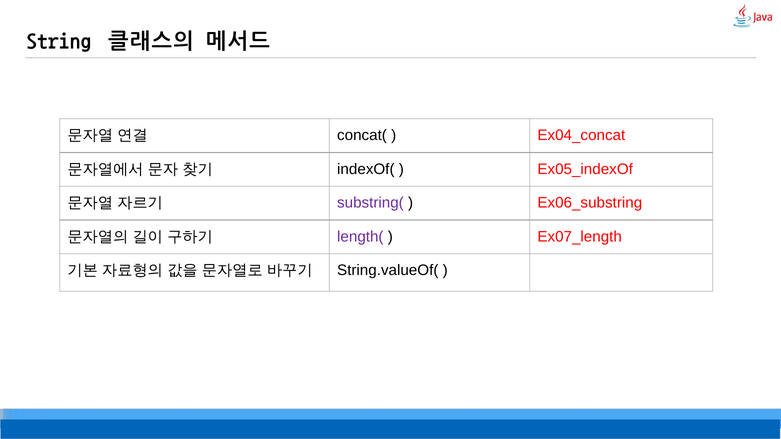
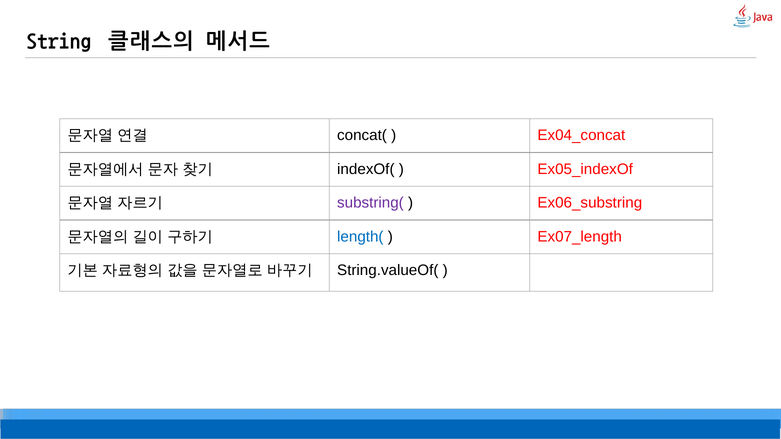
length( colour: purple -> blue (360, 237)
